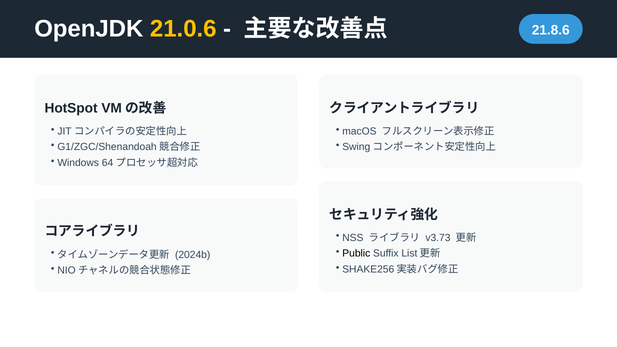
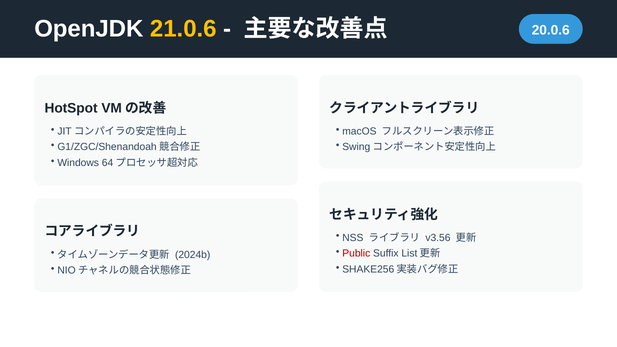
21.8.6: 21.8.6 -> 20.0.6 (551, 30)
v3.73: v3.73 -> v3.56 (438, 238)
Public colour: black -> red (356, 254)
